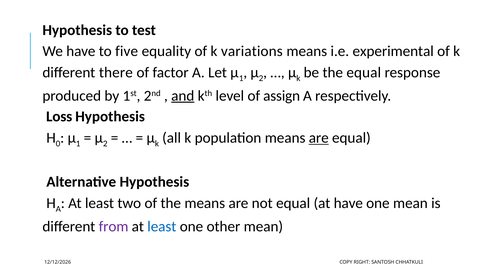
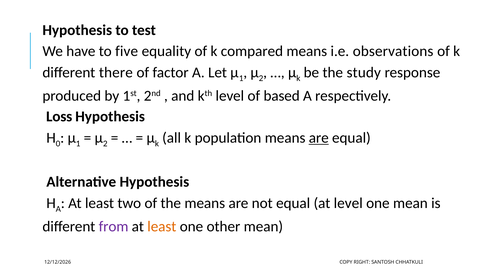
variations: variations -> compared (252, 51)
experimental: experimental -> observations (393, 51)
the equal: equal -> study (364, 72)
and underline: present -> none (183, 96)
assign: assign -> based (282, 96)
at have: have -> level (348, 203)
least colour: blue -> orange (162, 227)
